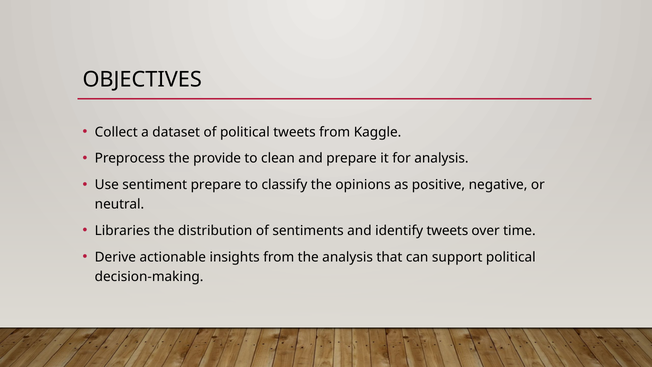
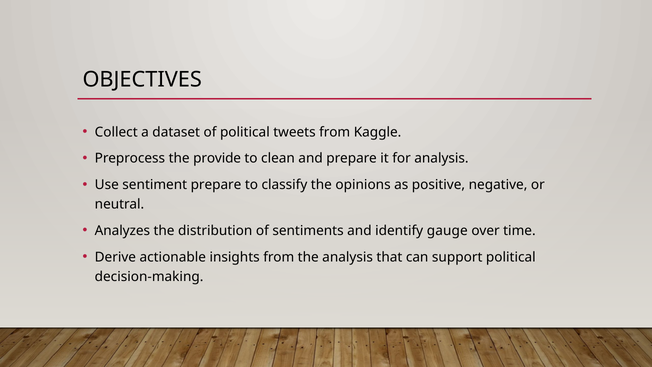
Libraries: Libraries -> Analyzes (122, 231)
identify tweets: tweets -> gauge (447, 231)
